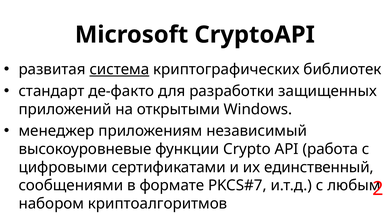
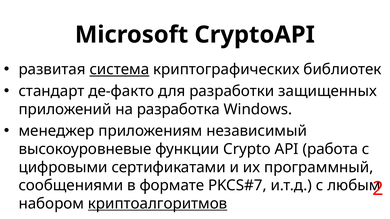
открытыми: открытыми -> разработка (178, 109)
единственный: единственный -> программный (319, 168)
криптоалгоритмов underline: none -> present (158, 204)
